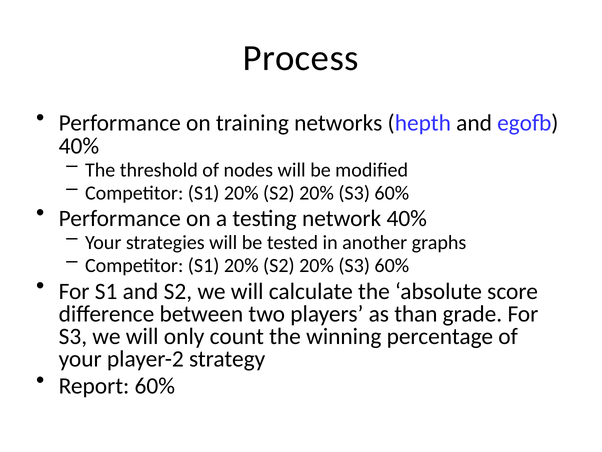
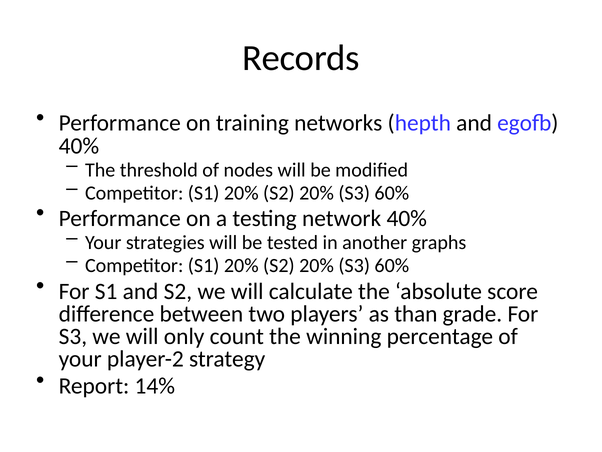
Process: Process -> Records (301, 58)
Report 60%: 60% -> 14% (155, 385)
